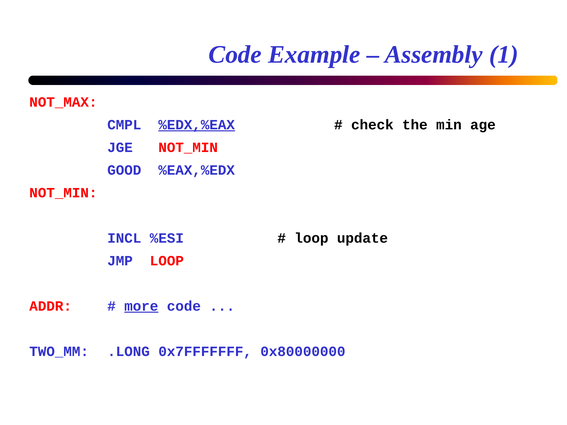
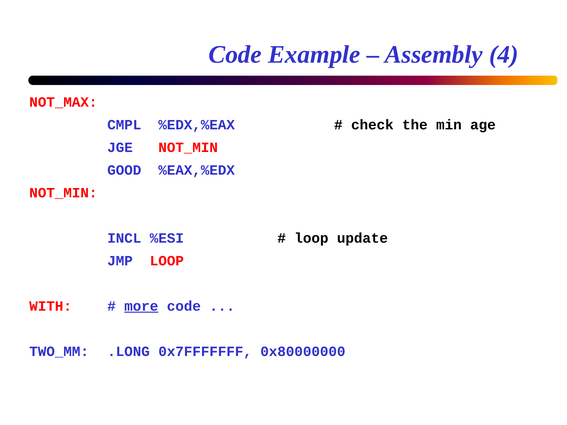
1: 1 -> 4 (504, 55)
%EDX,%EAX underline: present -> none (197, 125)
ADDR: ADDR -> WITH (51, 306)
